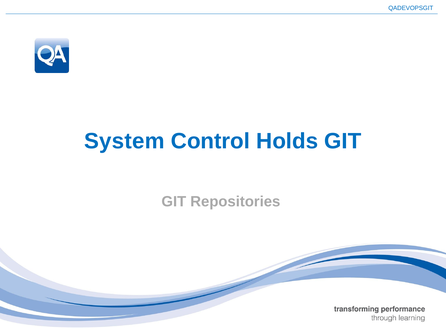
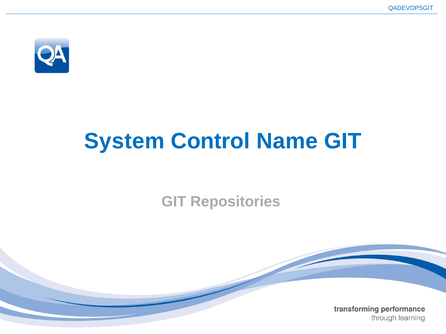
Holds: Holds -> Name (287, 141)
